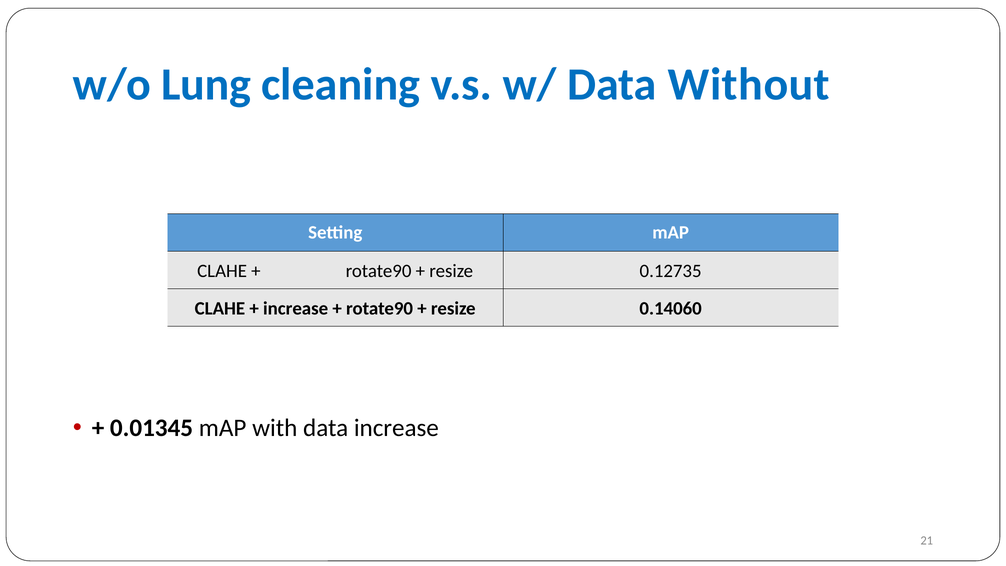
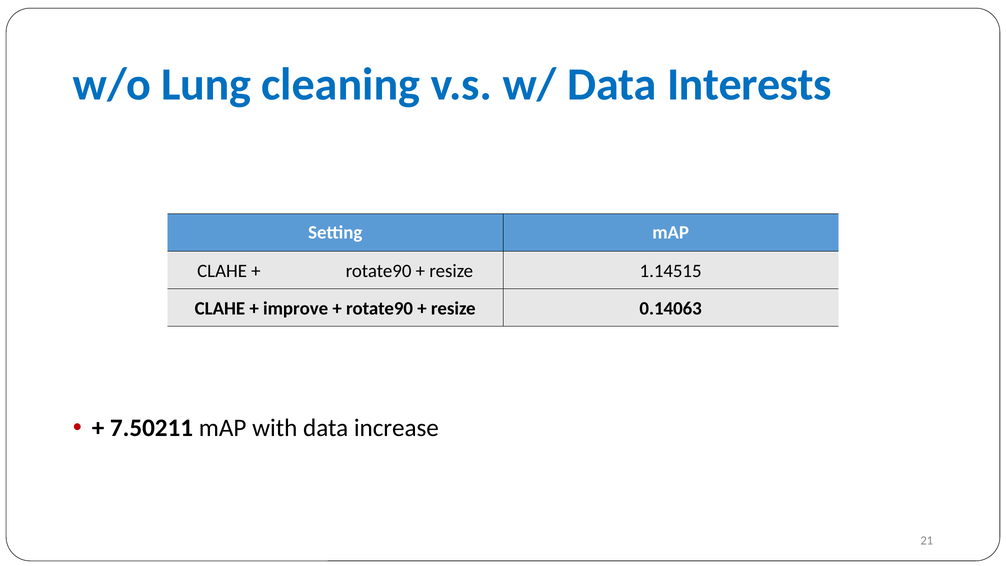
Without: Without -> Interests (749, 85)
0.12735: 0.12735 -> 1.14515 (671, 271)
increase: increase -> improve (296, 308)
0.14060: 0.14060 -> 0.14063 (671, 308)
0.01345: 0.01345 -> 7.50211 (151, 428)
